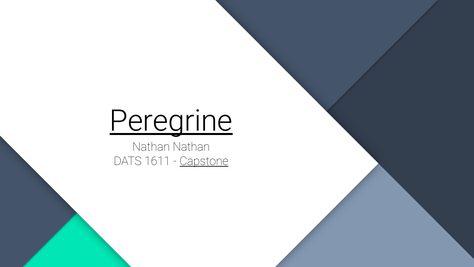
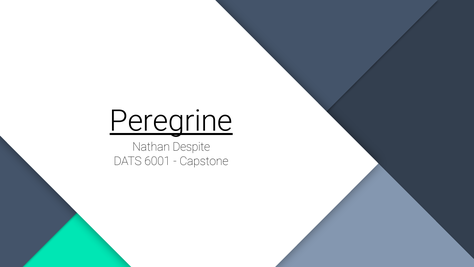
Nathan Nathan: Nathan -> Despite (191, 147)
1611: 1611 -> 6001 (157, 161)
Capstone underline: present -> none (204, 161)
